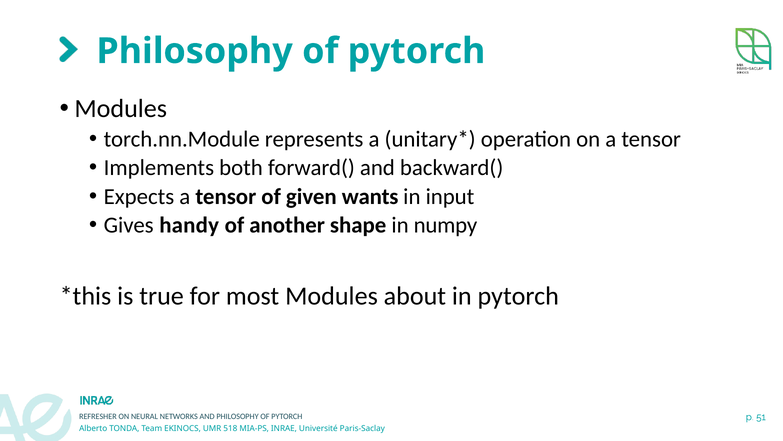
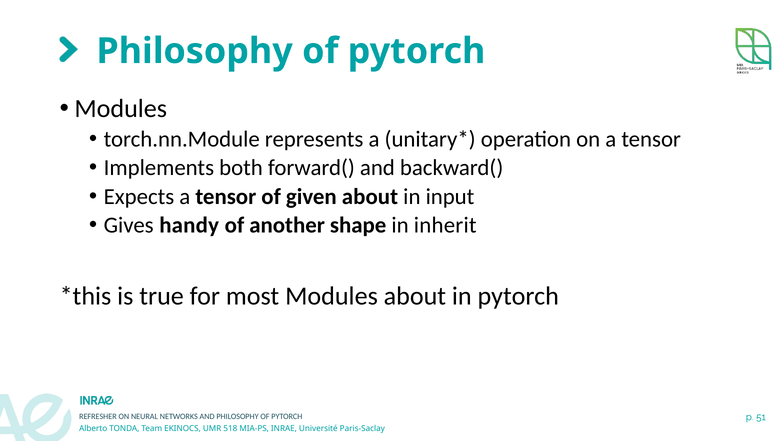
given wants: wants -> about (370, 196)
numpy: numpy -> inherit (445, 225)
